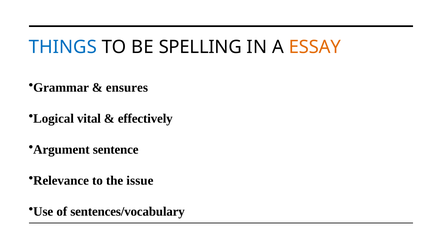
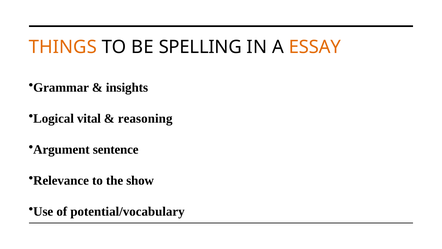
THINGS colour: blue -> orange (63, 47)
ensures: ensures -> insights (127, 87)
effectively: effectively -> reasoning (145, 118)
issue: issue -> show (140, 180)
sentences/vocabulary: sentences/vocabulary -> potential/vocabulary (127, 211)
